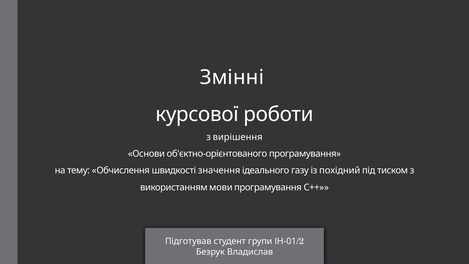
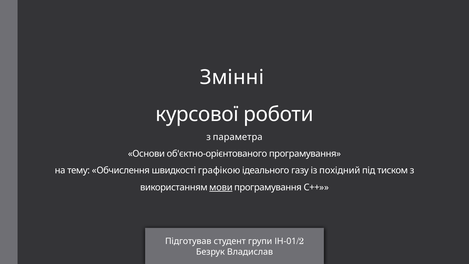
вирішення: вирішення -> параметра (238, 137)
значення: значення -> графікою (219, 170)
мови underline: none -> present (221, 187)
